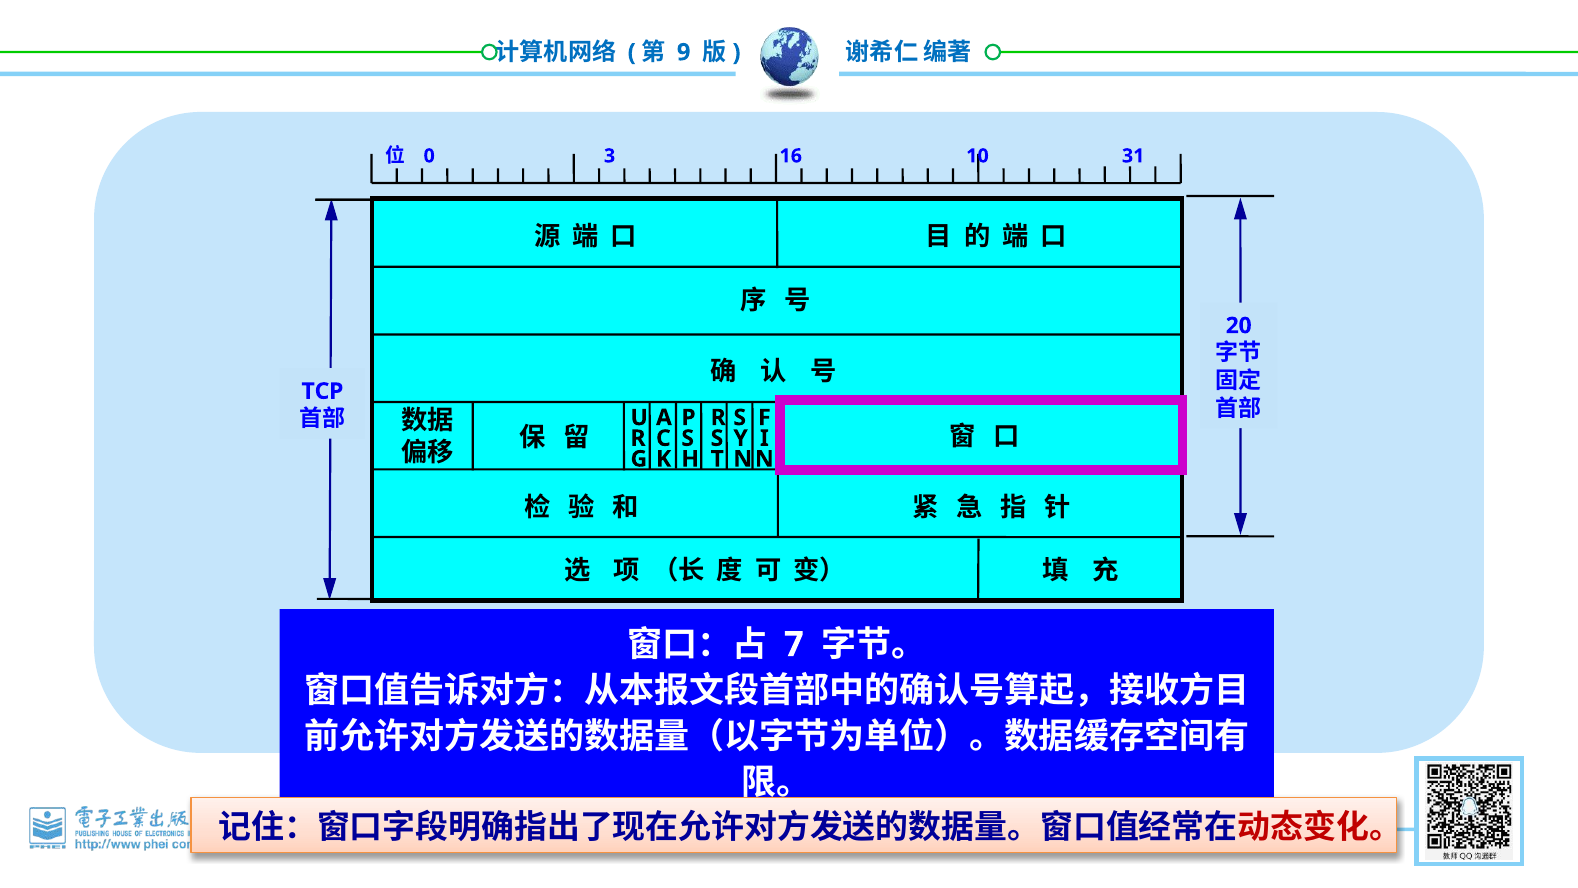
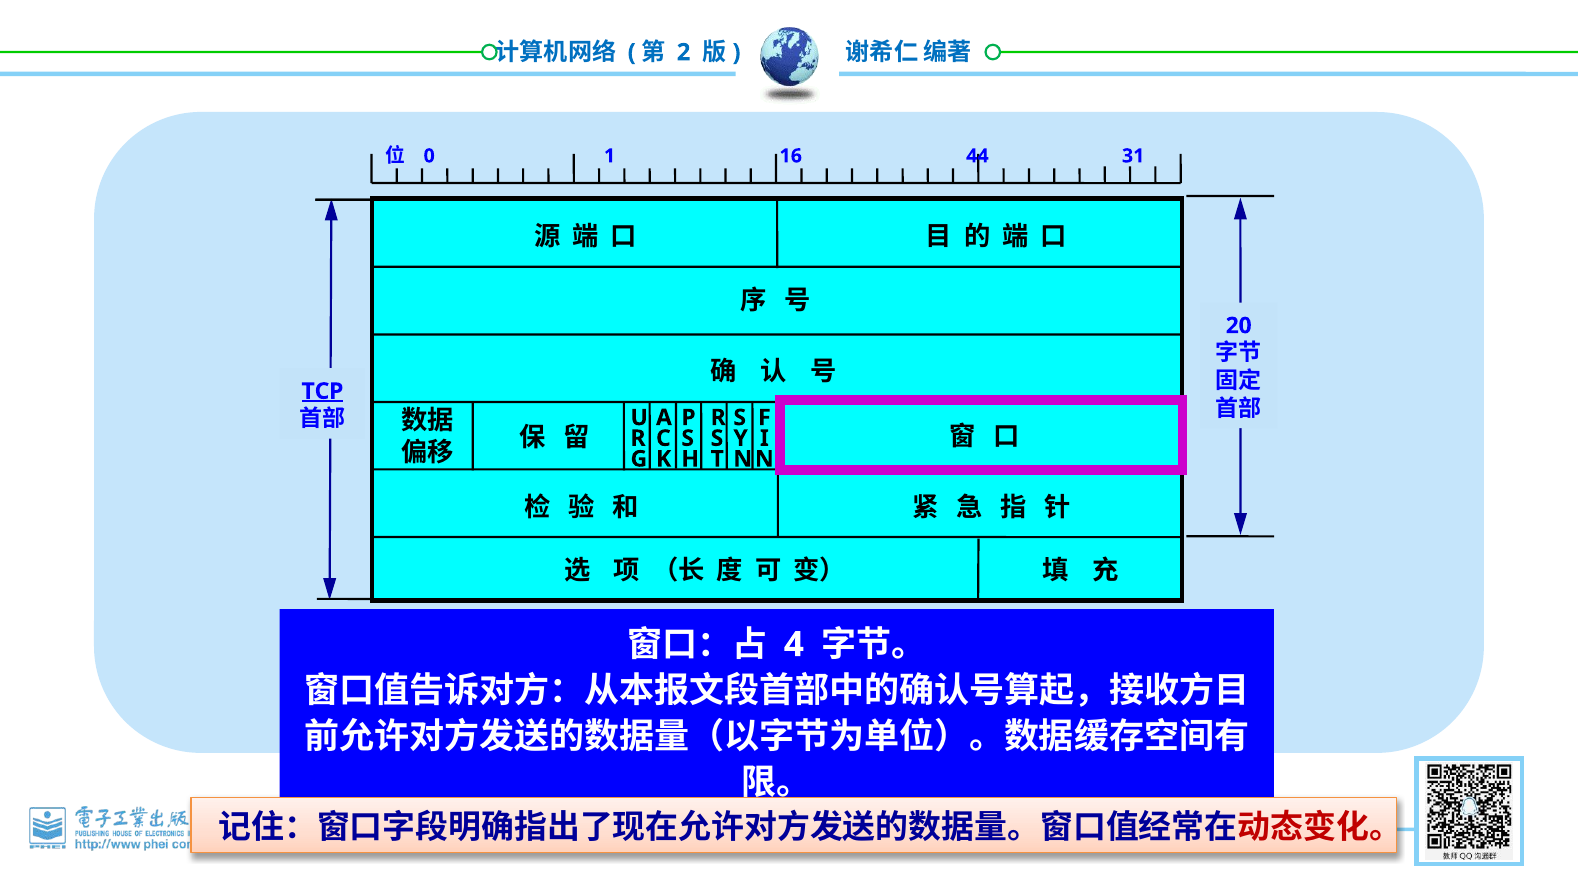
9: 9 -> 2 (684, 52)
3: 3 -> 1 (610, 156)
10: 10 -> 44 (977, 156)
TCP underline: none -> present (322, 391)
7: 7 -> 4 (794, 644)
